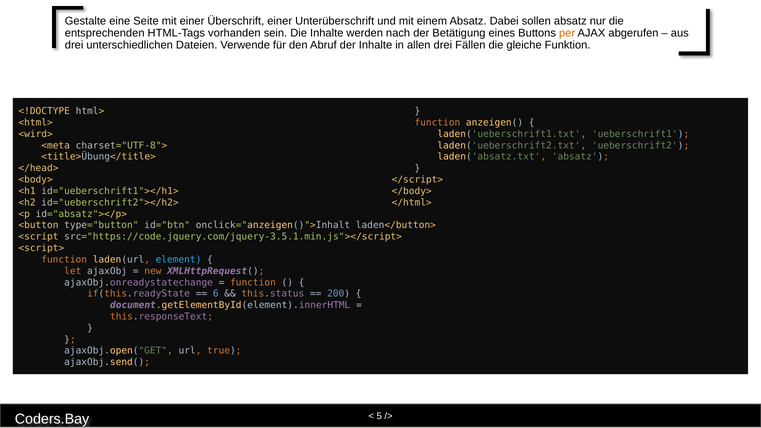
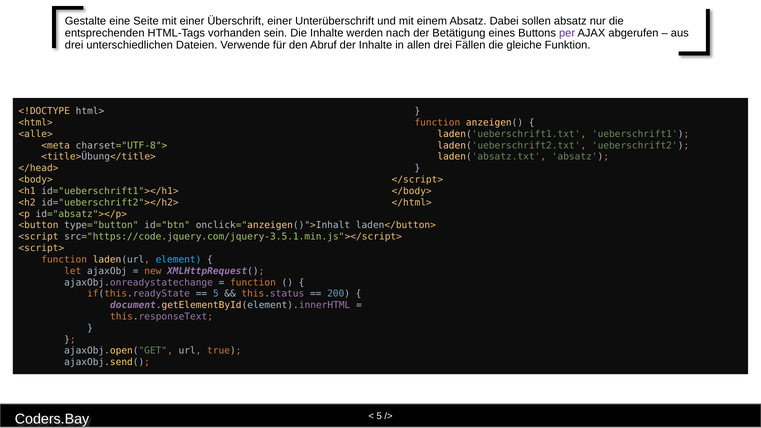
per colour: orange -> purple (567, 33)
<wird>: <wird> -> <alle> (36, 134)
6: 6 -> 5 (216, 294)
